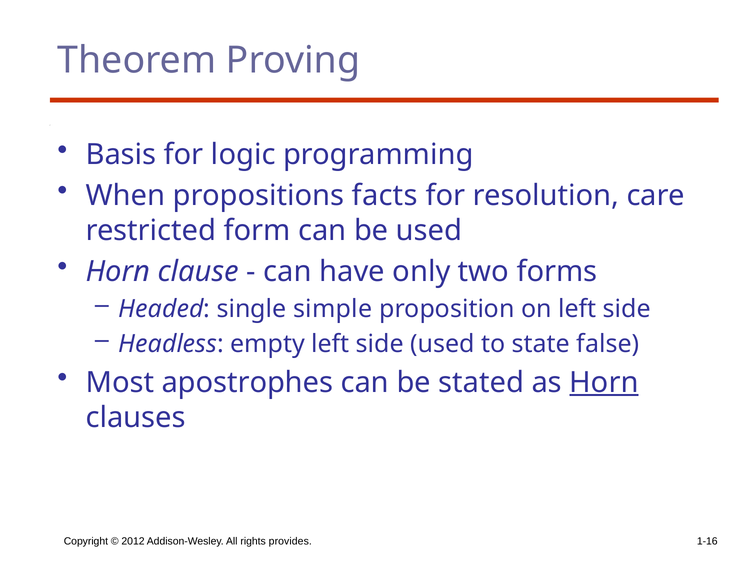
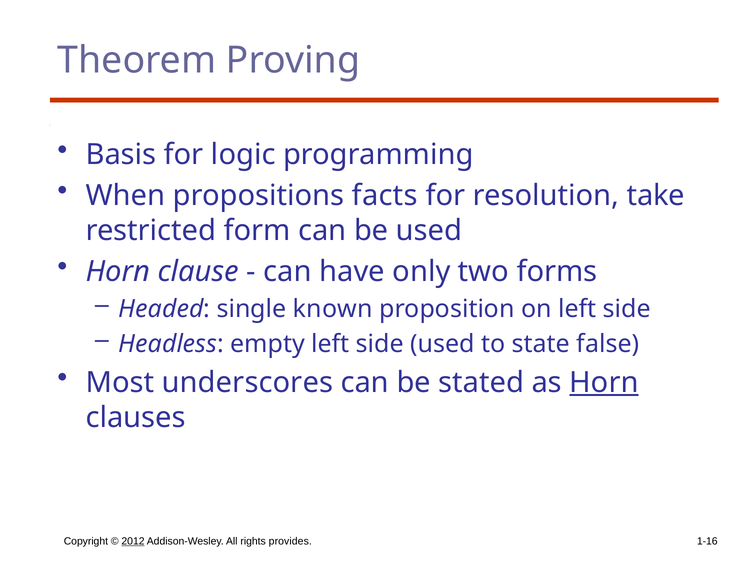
care: care -> take (656, 195)
simple: simple -> known (333, 309)
apostrophes: apostrophes -> underscores (247, 382)
2012 underline: none -> present (133, 541)
